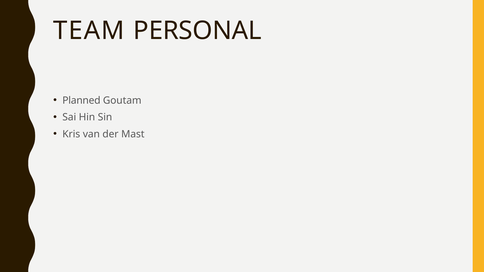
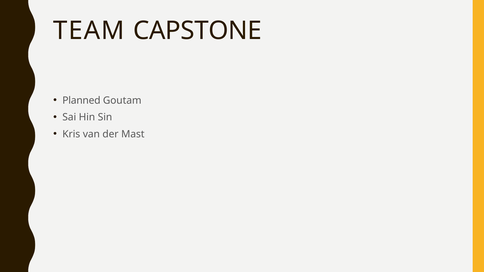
PERSONAL: PERSONAL -> CAPSTONE (197, 31)
